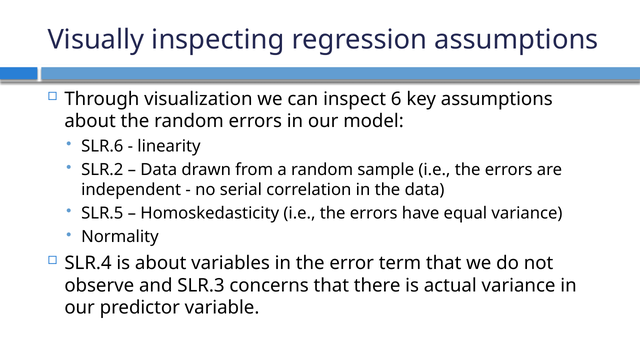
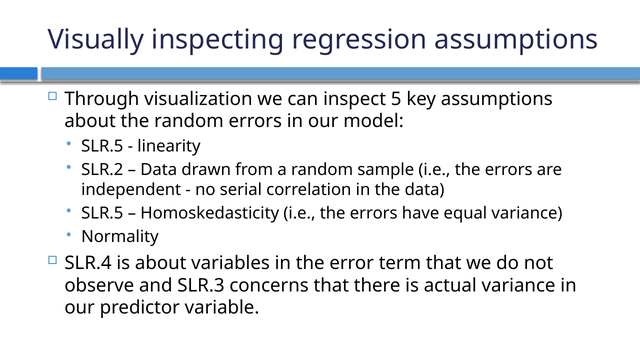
6: 6 -> 5 (396, 99)
SLR.6: SLR.6 -> SLR.5 (102, 146)
